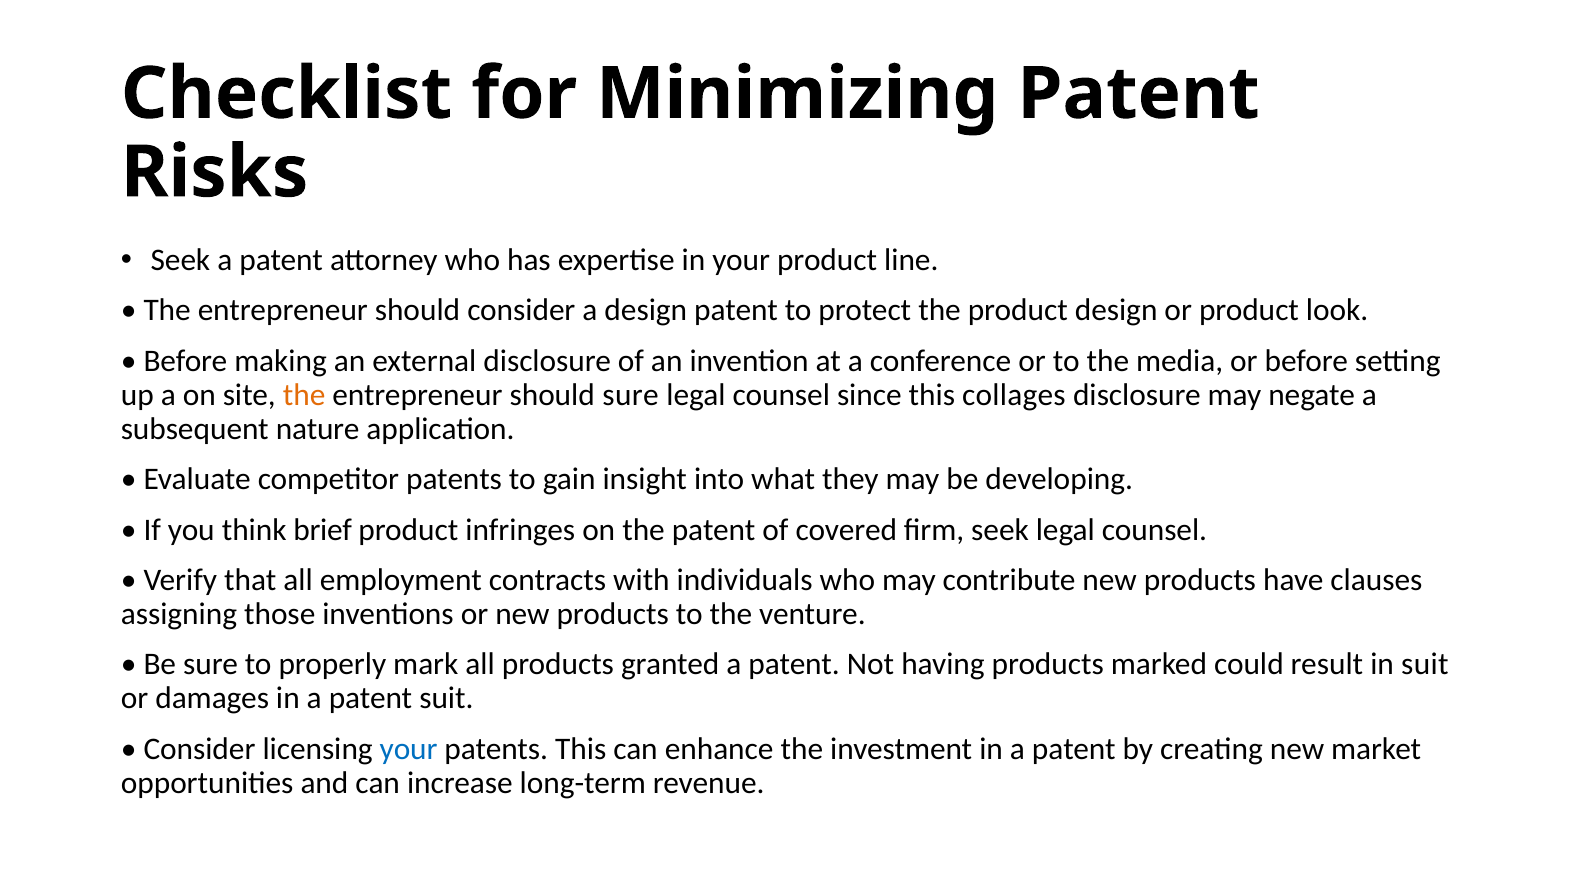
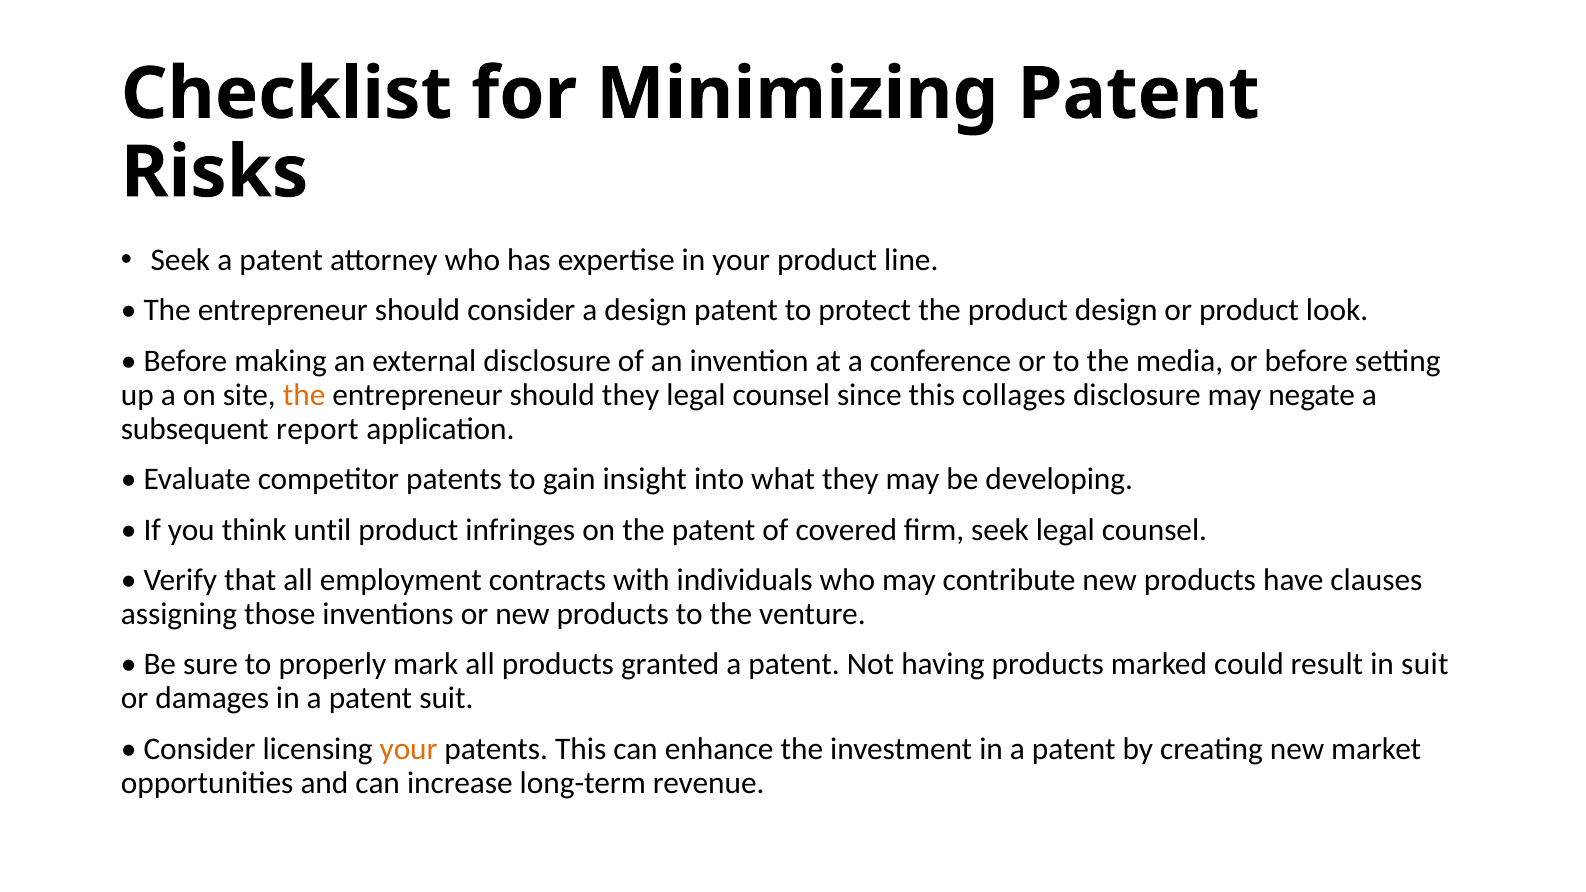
should sure: sure -> they (631, 395)
nature: nature -> report (317, 429)
brief: brief -> until (323, 530)
your colour: blue -> orange (409, 749)
